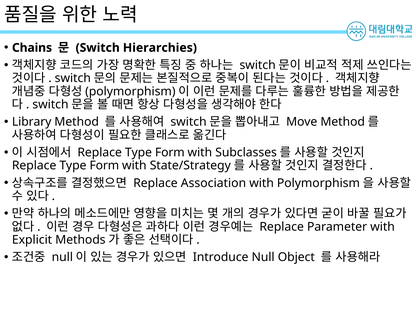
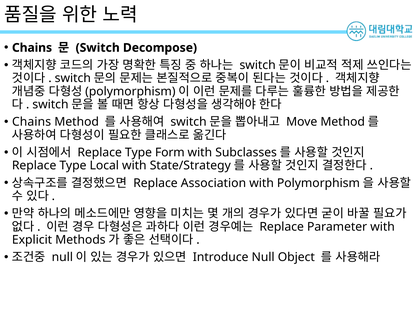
Hierarchies: Hierarchies -> Decompose (160, 48)
Library: Library -> Chains (32, 122)
Form: Form -> Local (104, 166)
